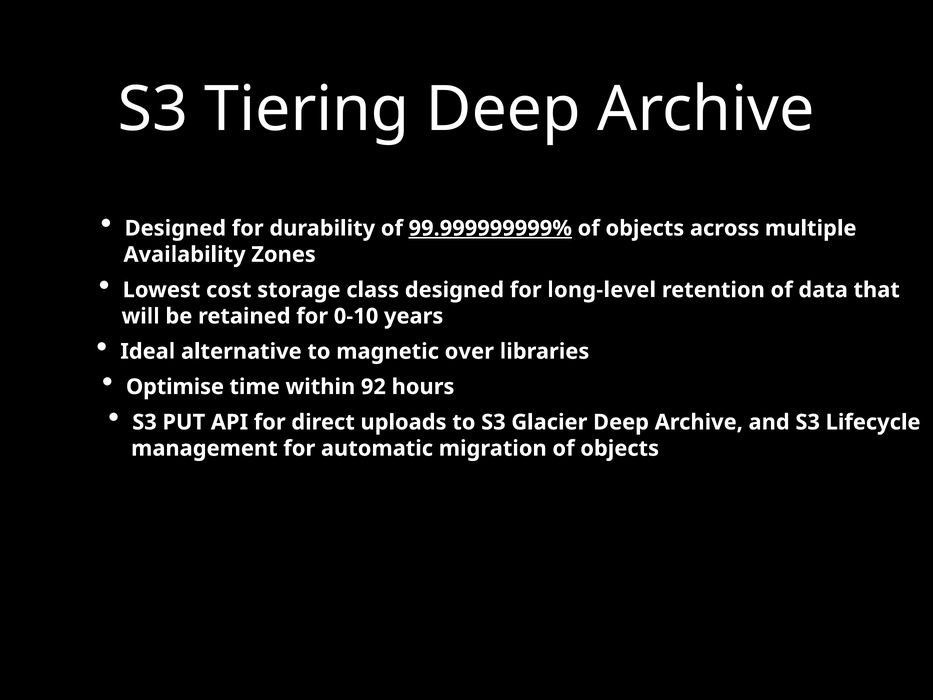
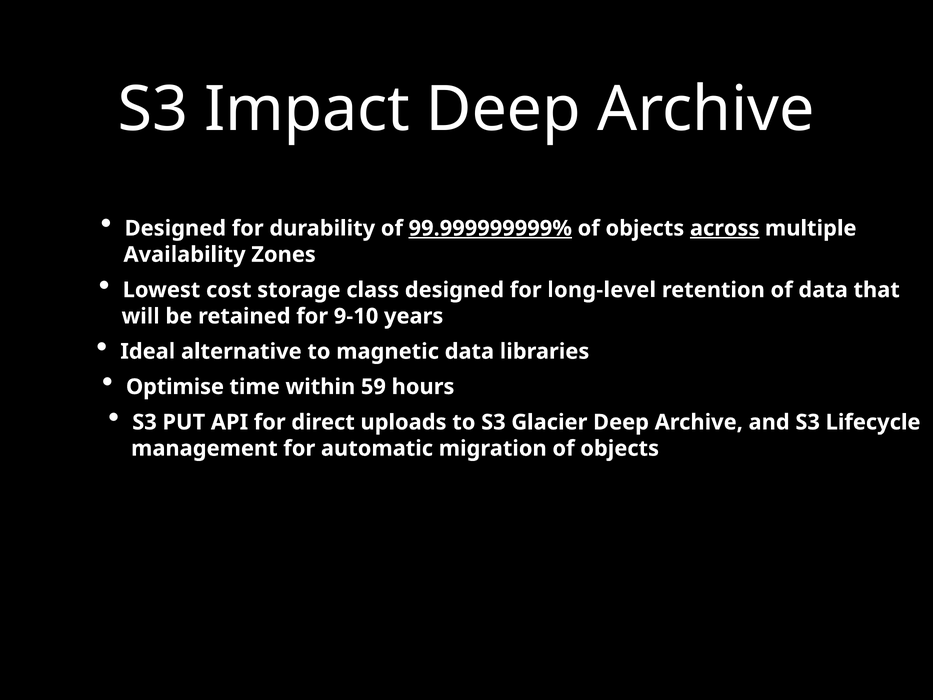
Tiering: Tiering -> Impact (307, 109)
across underline: none -> present (725, 228)
0-10: 0-10 -> 9-10 (356, 316)
magnetic over: over -> data (469, 351)
92: 92 -> 59 (373, 387)
